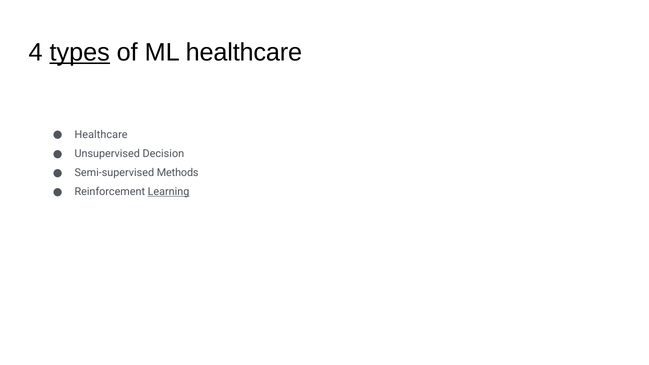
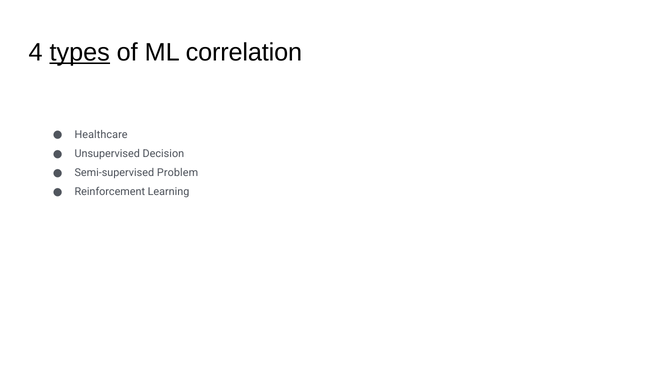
ML healthcare: healthcare -> correlation (244, 53)
Methods: Methods -> Problem (178, 173)
Learning underline: present -> none (169, 192)
